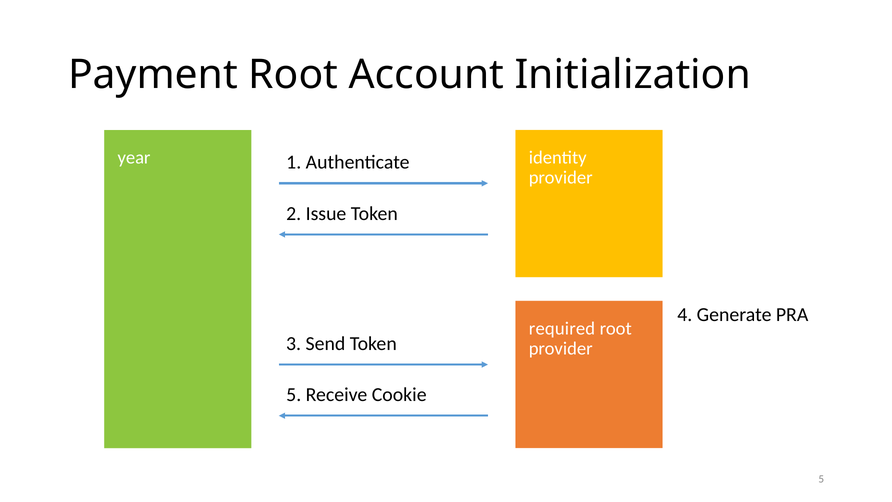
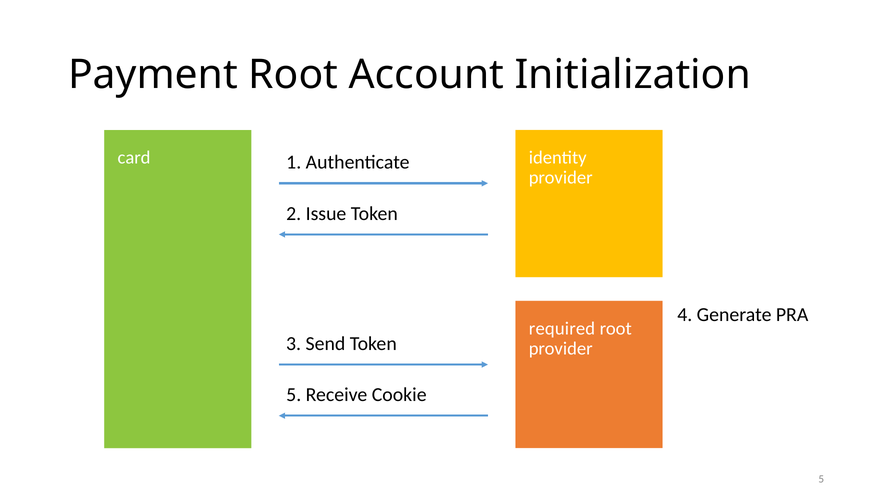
year: year -> card (134, 158)
